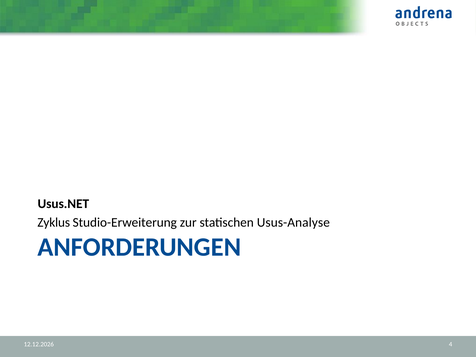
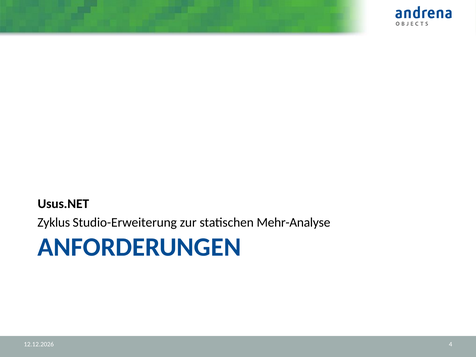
Usus-Analyse: Usus-Analyse -> Mehr-Analyse (293, 222)
